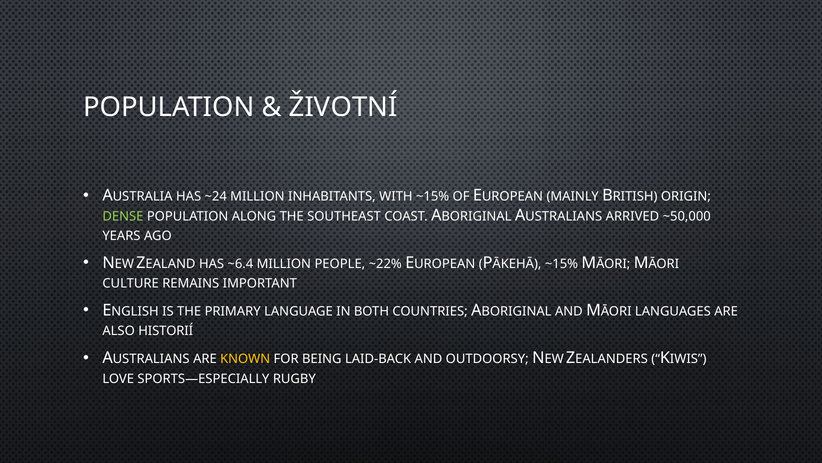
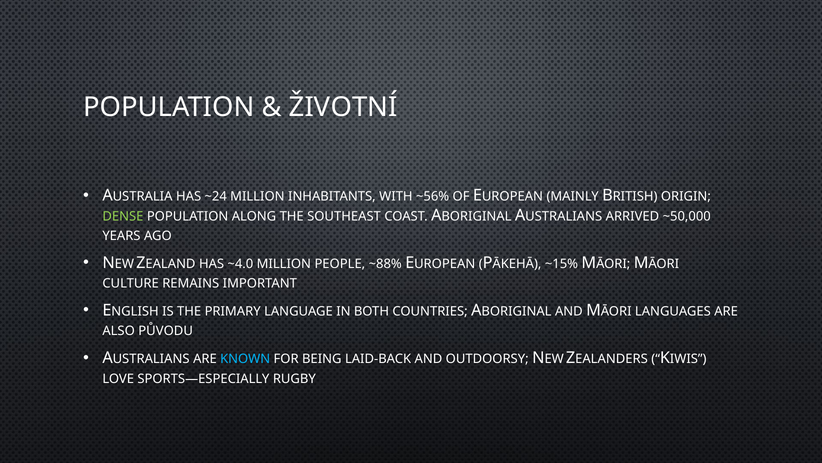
WITH ~15%: ~15% -> ~56% (433, 196)
~6.4: ~6.4 -> ~4.0 (240, 264)
~22%: ~22% -> ~88% (385, 264)
HISTORIÍ: HISTORIÍ -> PŮVODU (166, 331)
KNOWN colour: yellow -> light blue (245, 359)
